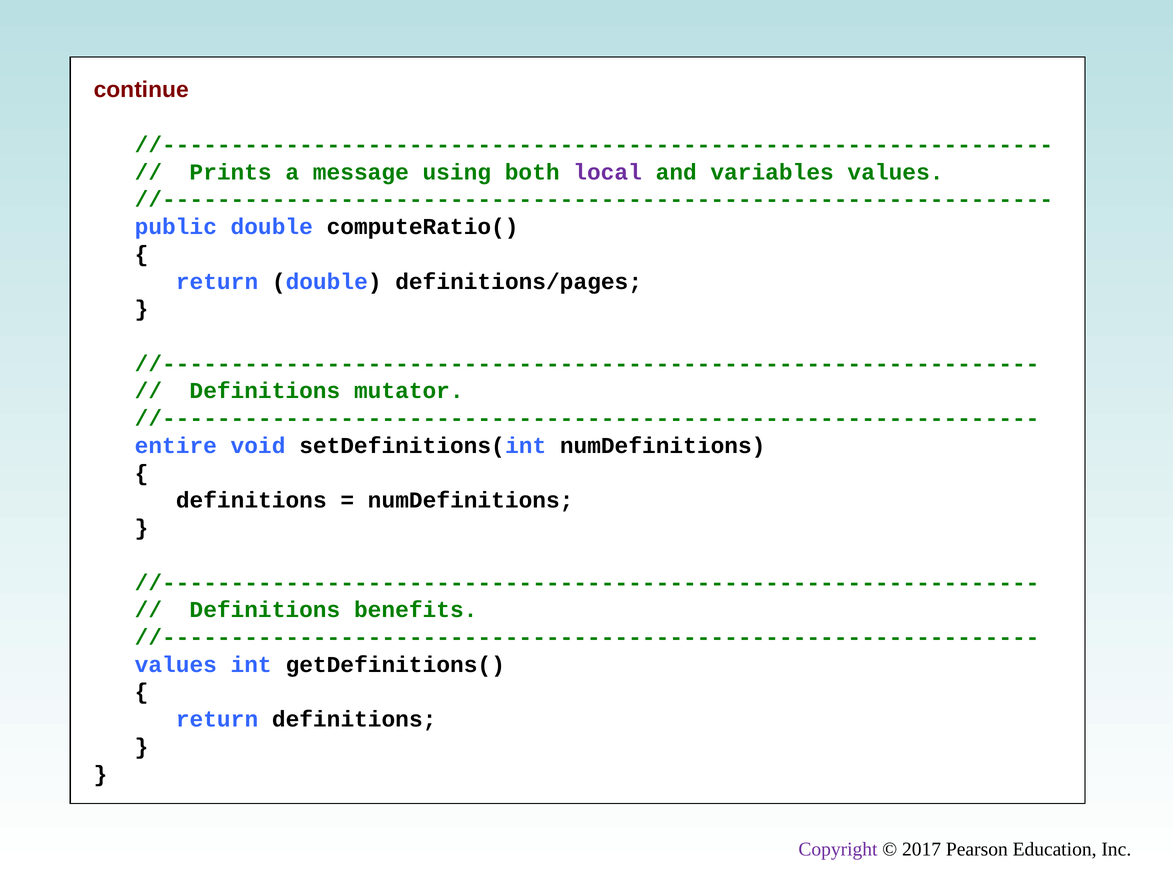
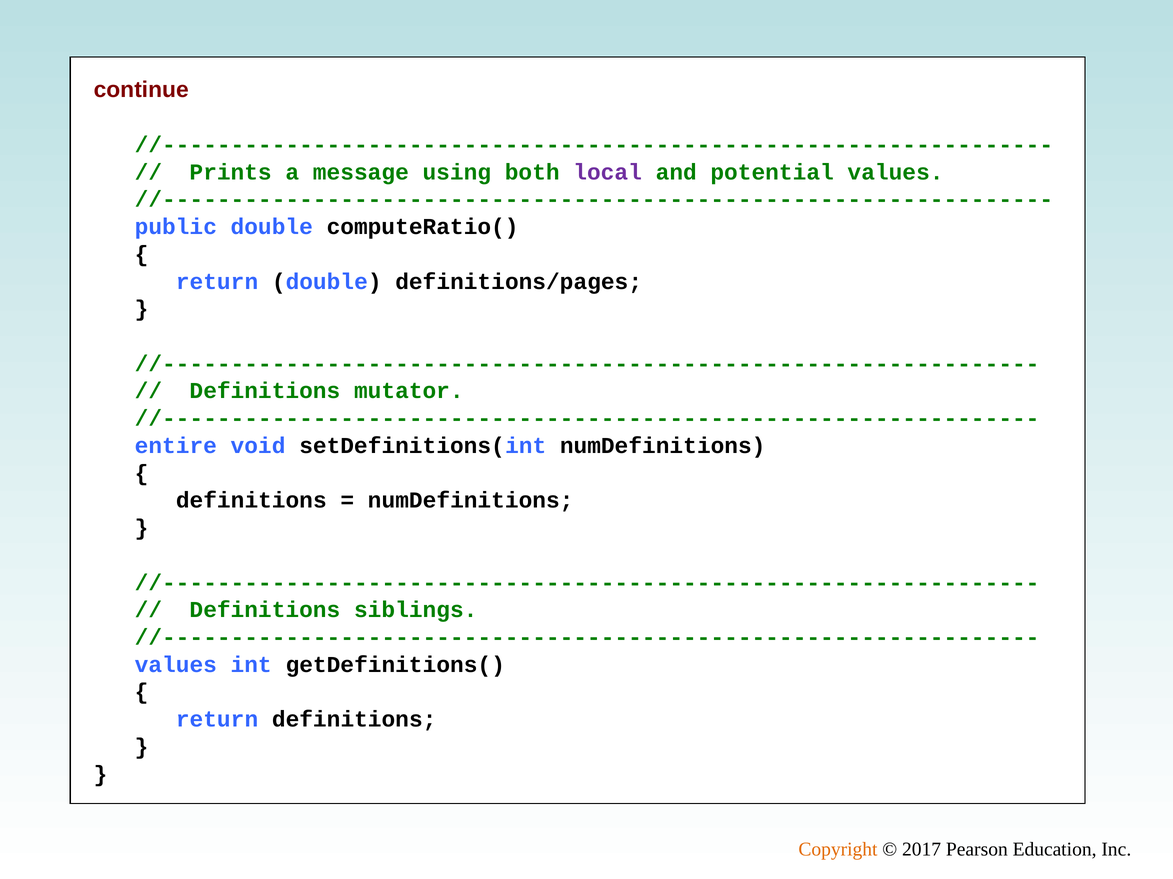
variables: variables -> potential (772, 172)
benefits: benefits -> siblings (416, 610)
Copyright colour: purple -> orange (838, 850)
